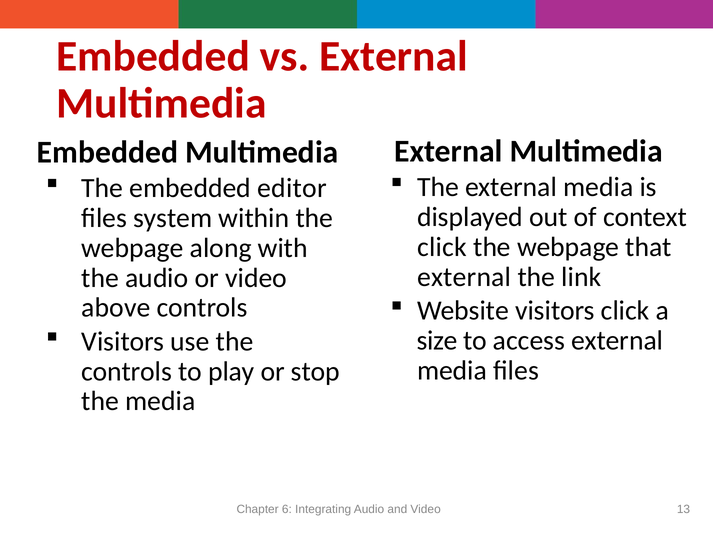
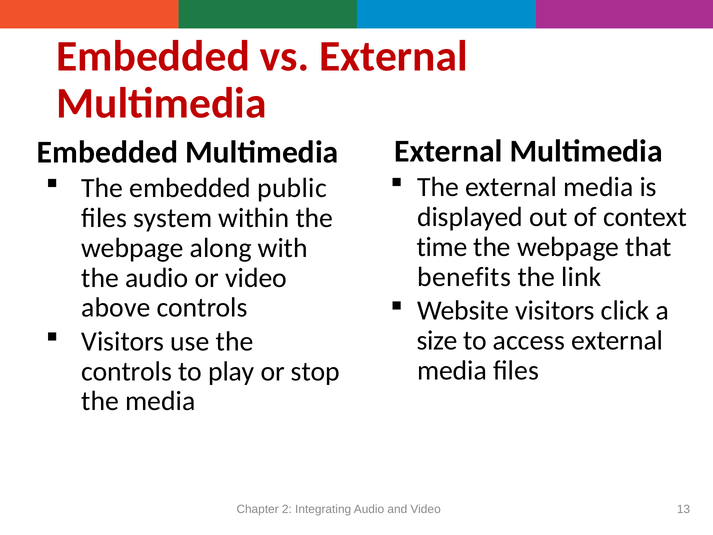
editor: editor -> public (292, 188)
click: click -> time (442, 247)
external: external -> benefits (464, 277)
6: 6 -> 2 (287, 509)
